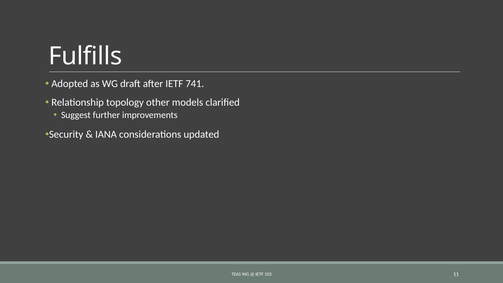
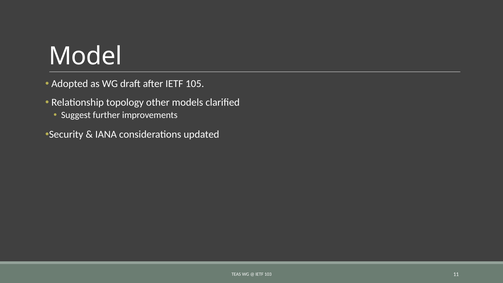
Fulfills: Fulfills -> Model (85, 56)
741: 741 -> 105 (195, 84)
